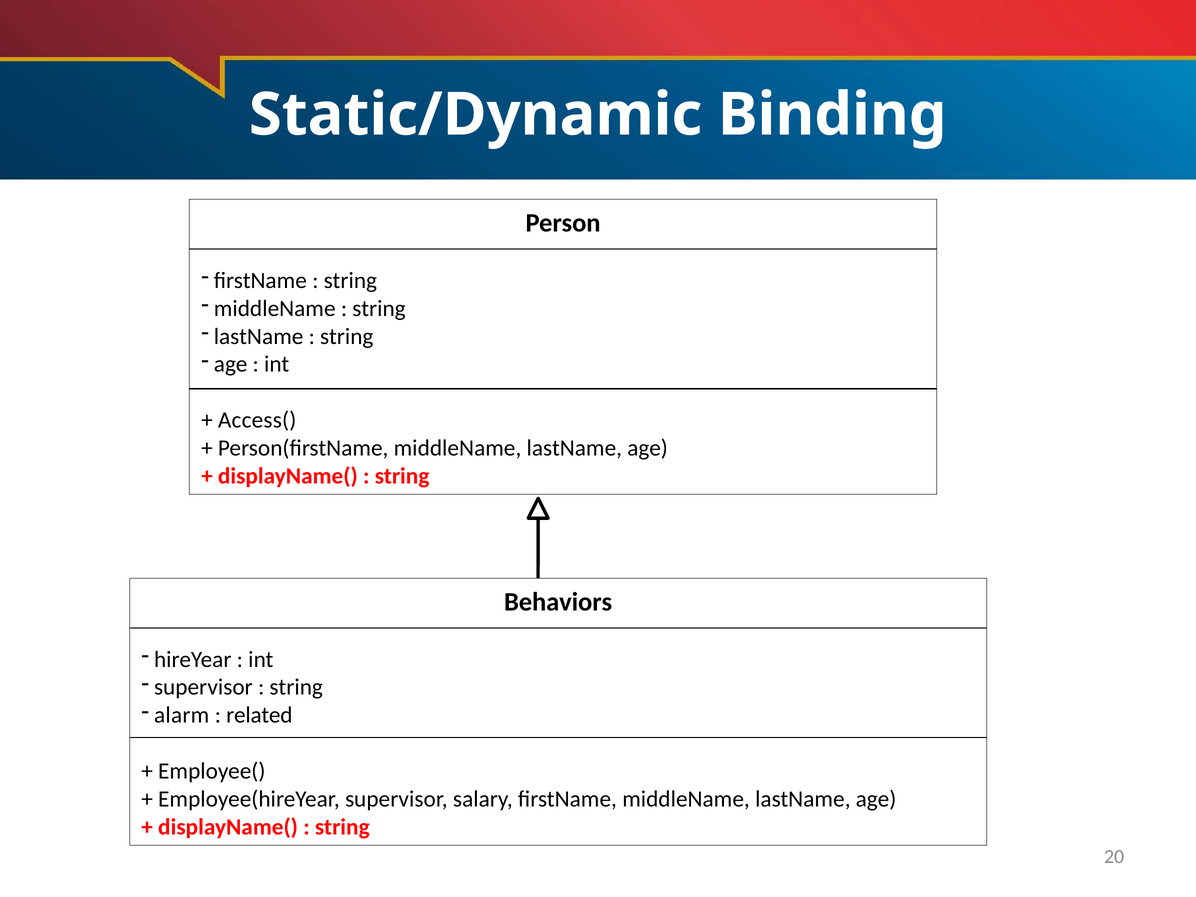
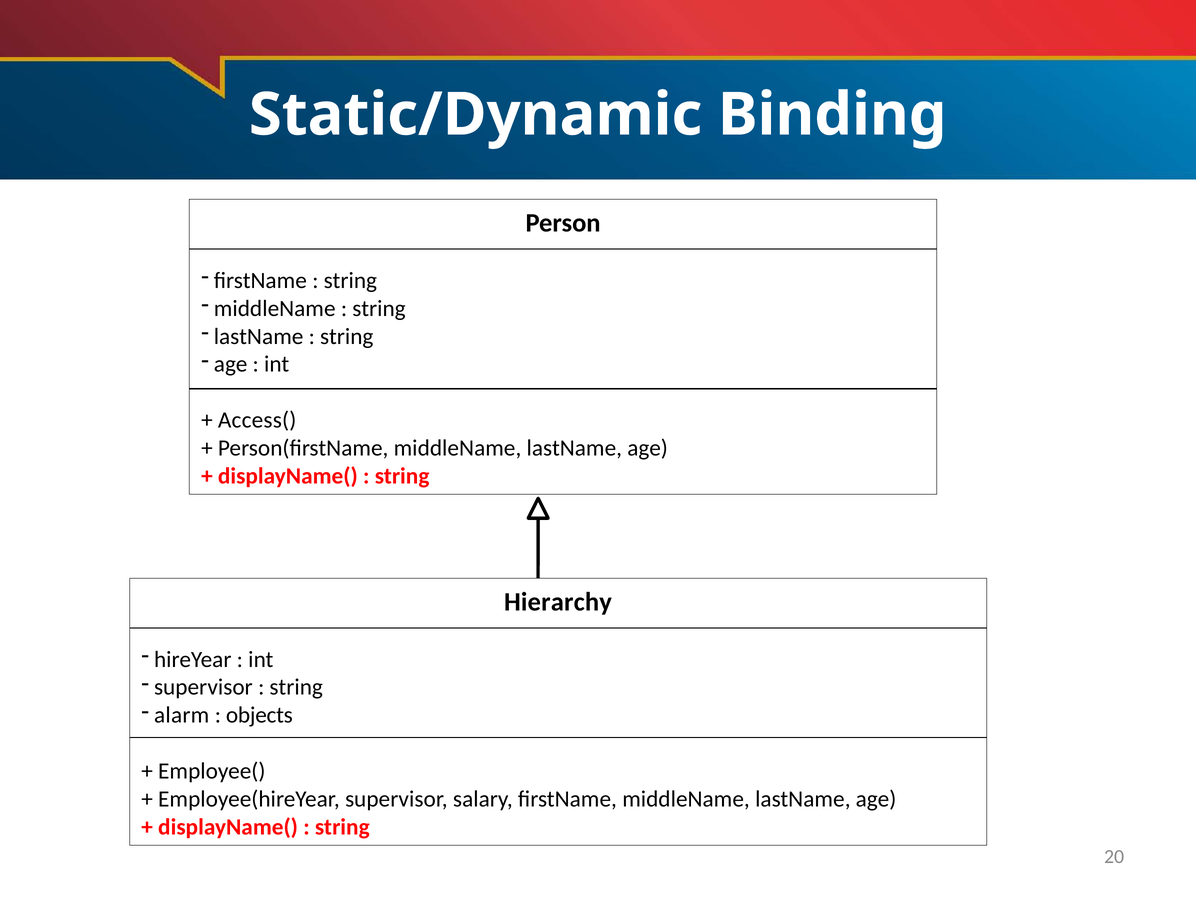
Behaviors: Behaviors -> Hierarchy (558, 602)
related: related -> objects (259, 715)
